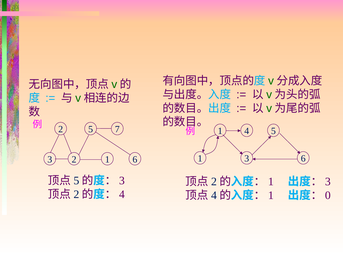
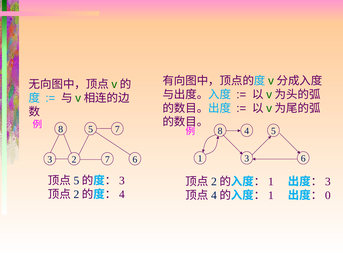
2: 2 -> 8 (61, 129)
1: 1 -> 8 (220, 131)
2 1: 1 -> 7 (107, 160)
